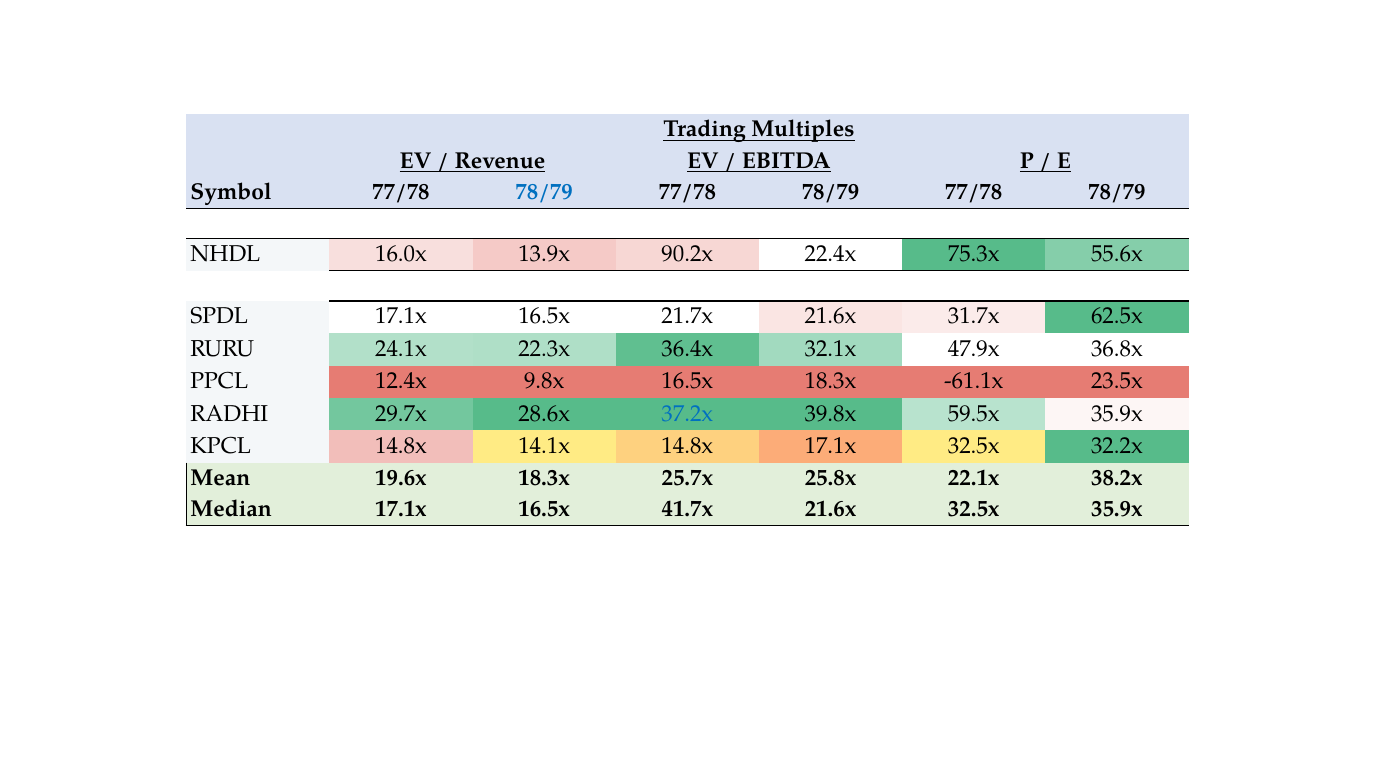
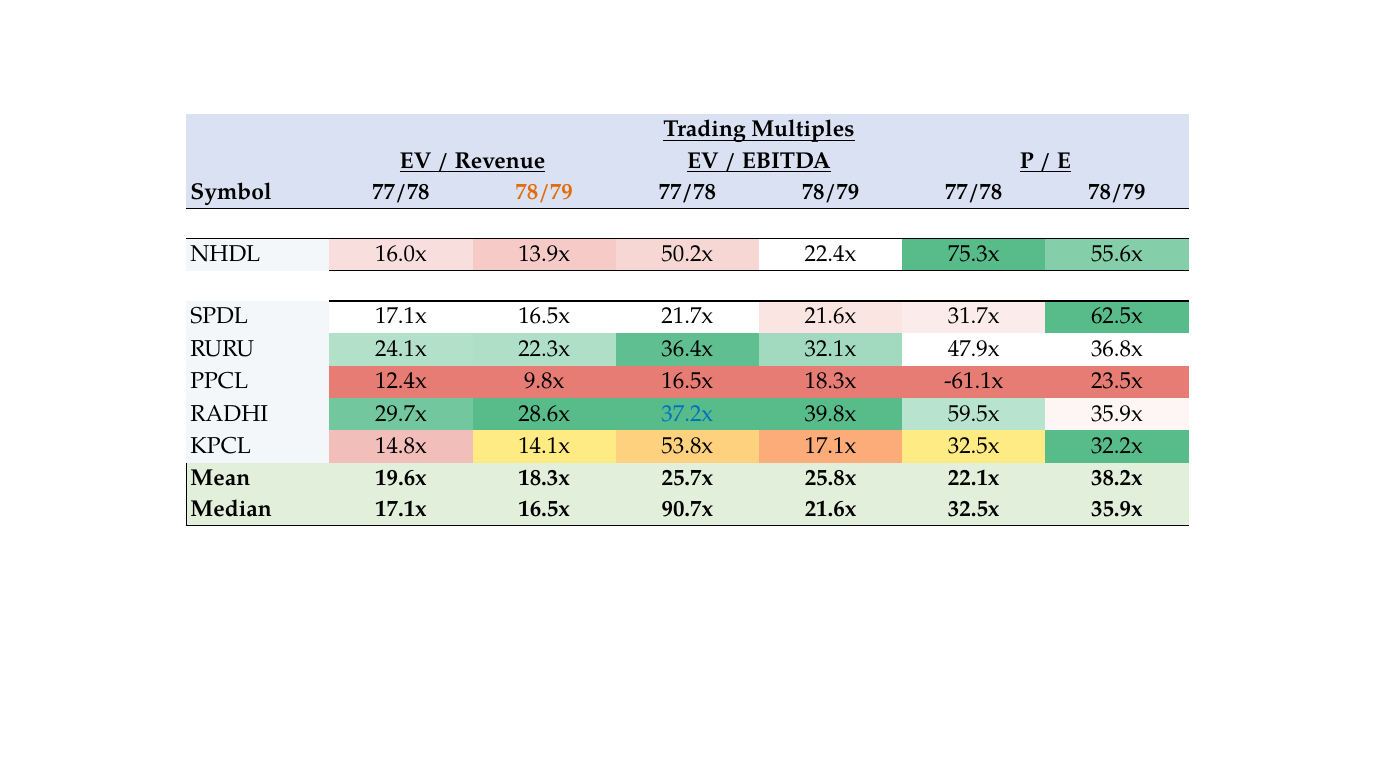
78/79 colour: blue -> orange (544, 192)
90.2x: 90.2x -> 50.2x (687, 254)
14.1x 14.8x: 14.8x -> 53.8x (687, 445)
41.7x: 41.7x -> 90.7x (687, 509)
